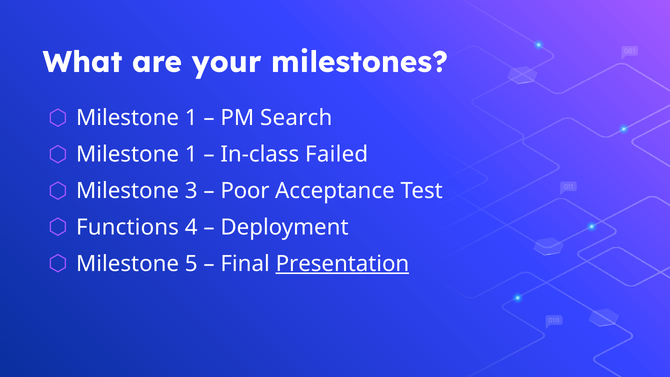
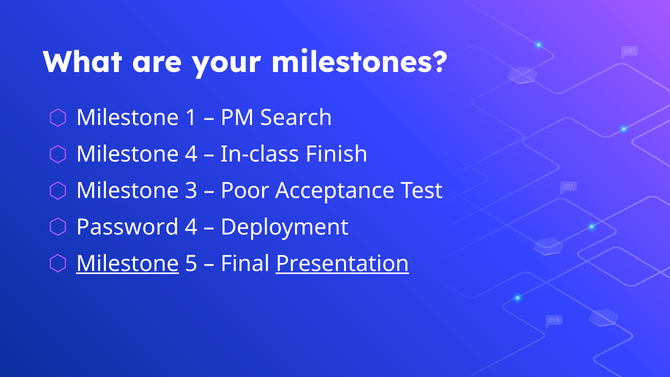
1: 1 -> 4 (191, 154)
Failed: Failed -> Finish (337, 154)
Functions: Functions -> Password (127, 227)
Milestone underline: none -> present (128, 264)
